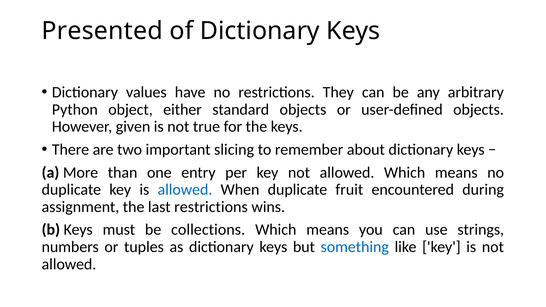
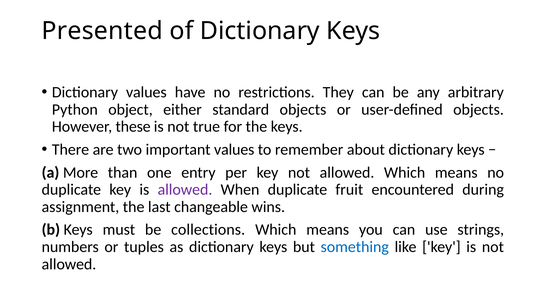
given: given -> these (133, 127)
important slicing: slicing -> values (234, 150)
allowed colour: blue -> purple (185, 190)
last restrictions: restrictions -> changeable (211, 207)
